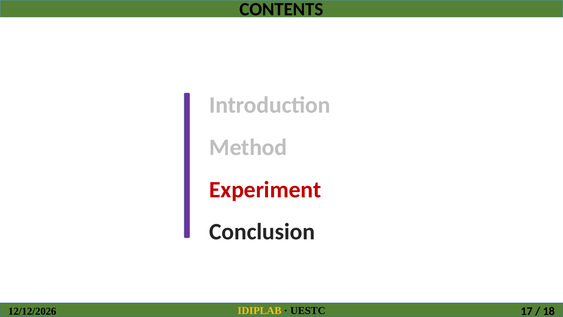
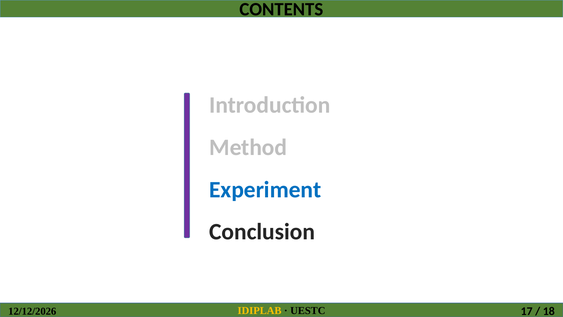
Experiment colour: red -> blue (265, 189)
